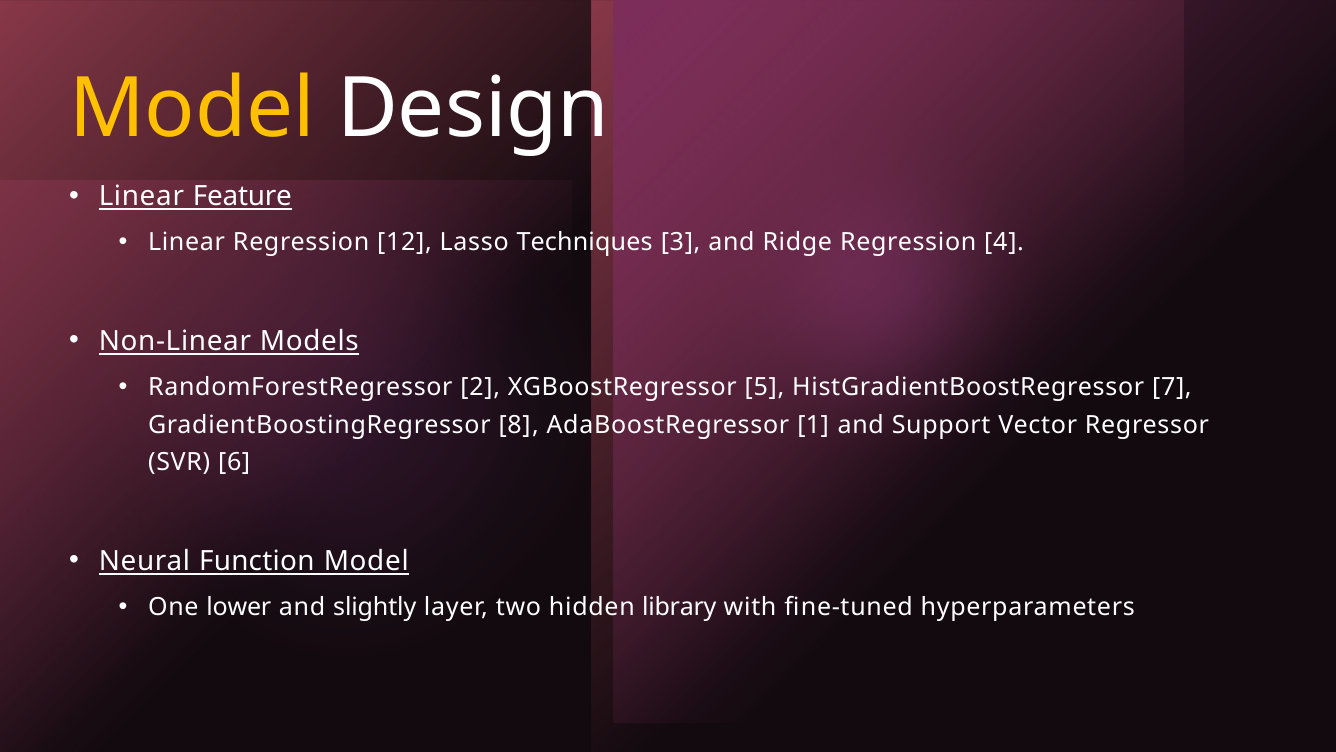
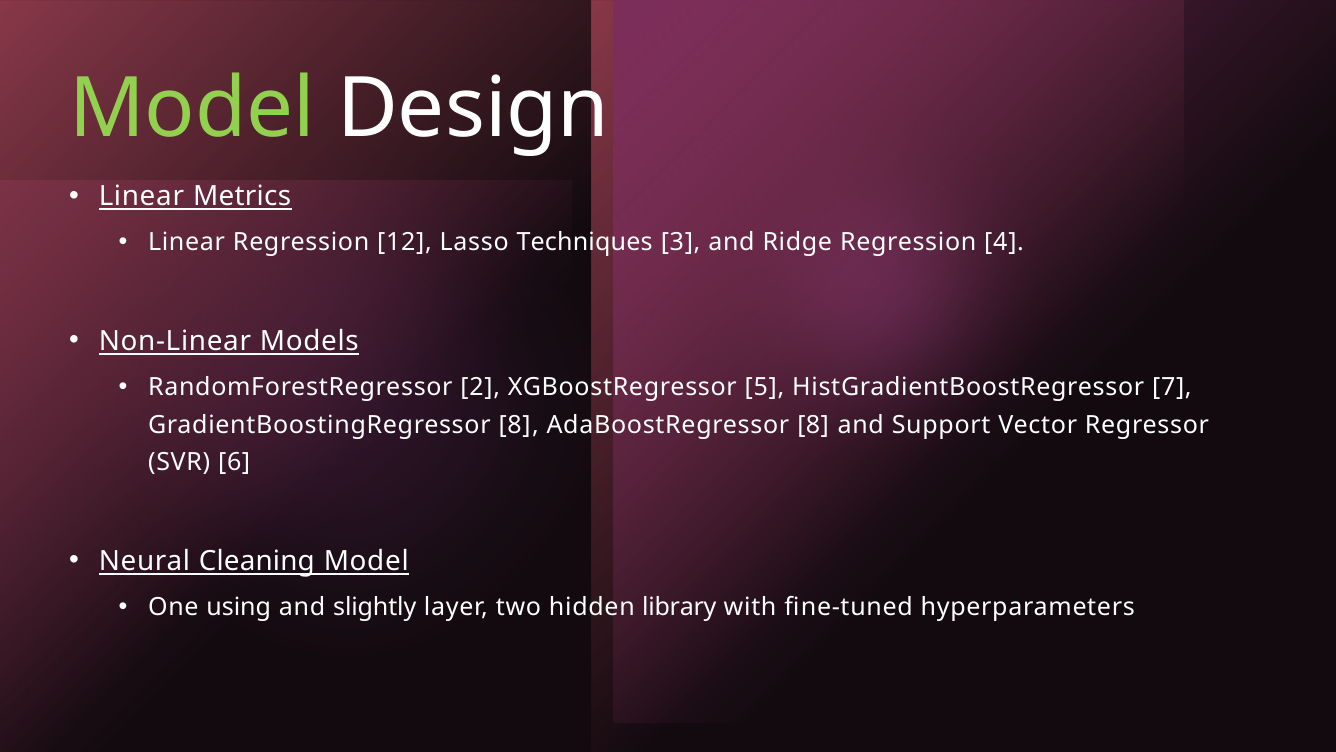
Model colour: yellow -> light green (192, 109)
Feature: Feature -> Metrics (242, 196)
AdaBoostRegressor 1: 1 -> 8 (813, 425)
Function: Function -> Cleaning (257, 561)
lower: lower -> using (239, 607)
